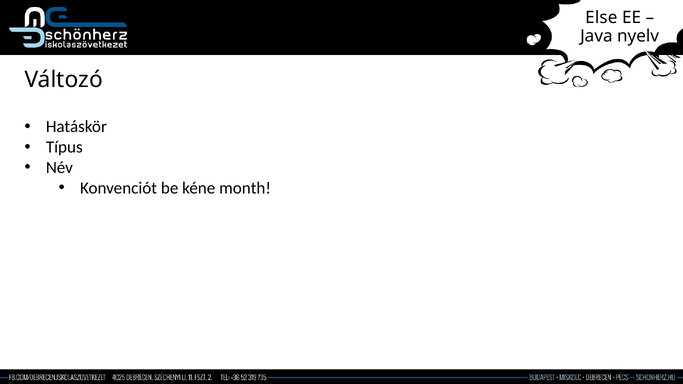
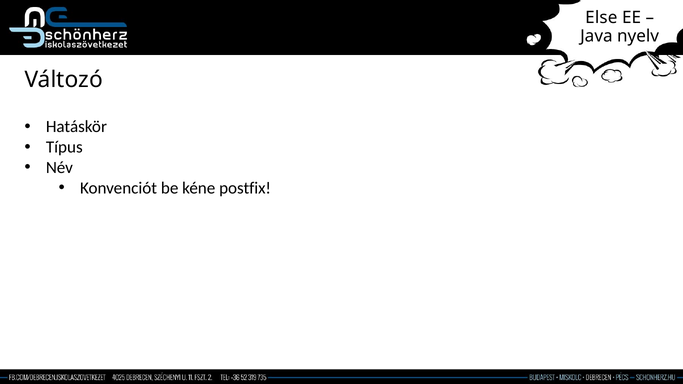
month: month -> postfix (245, 188)
